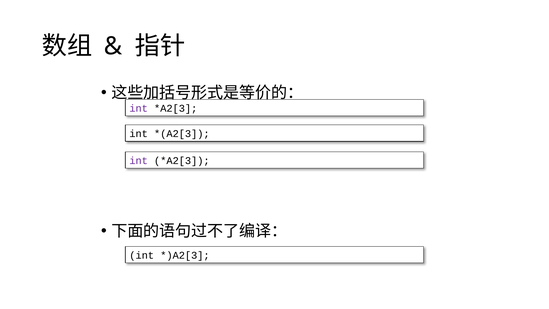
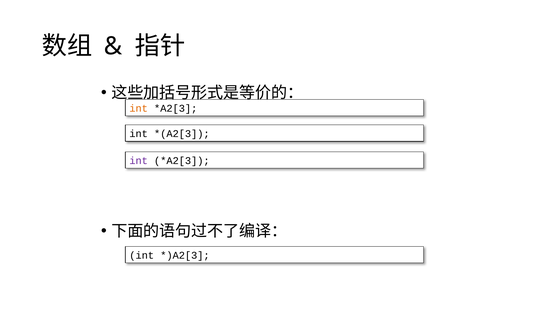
int colour: purple -> orange (139, 108)
